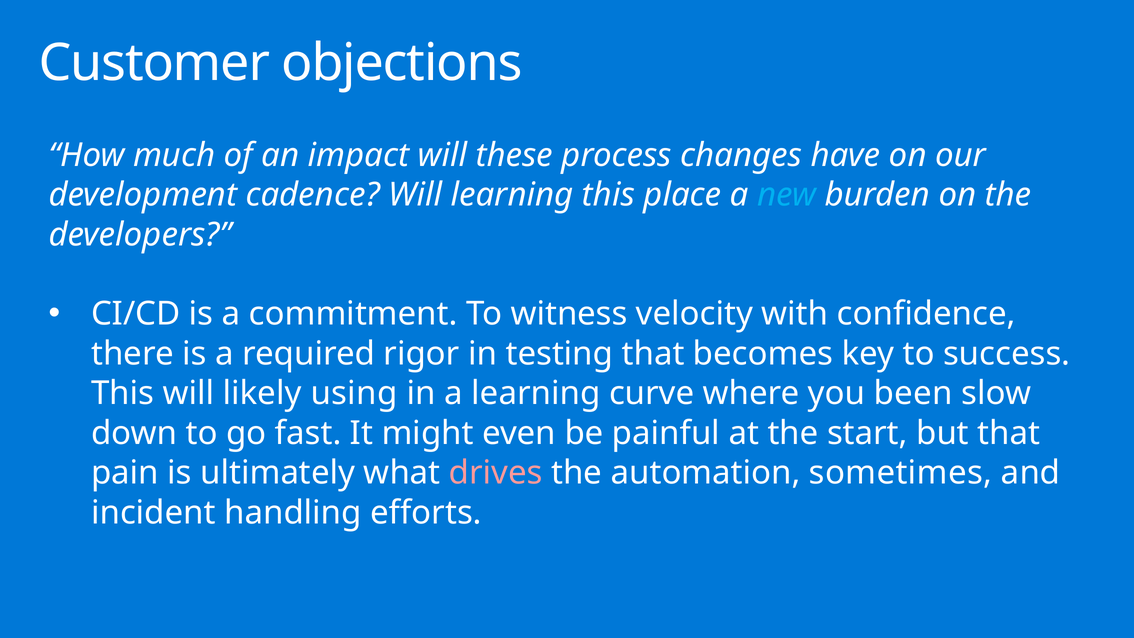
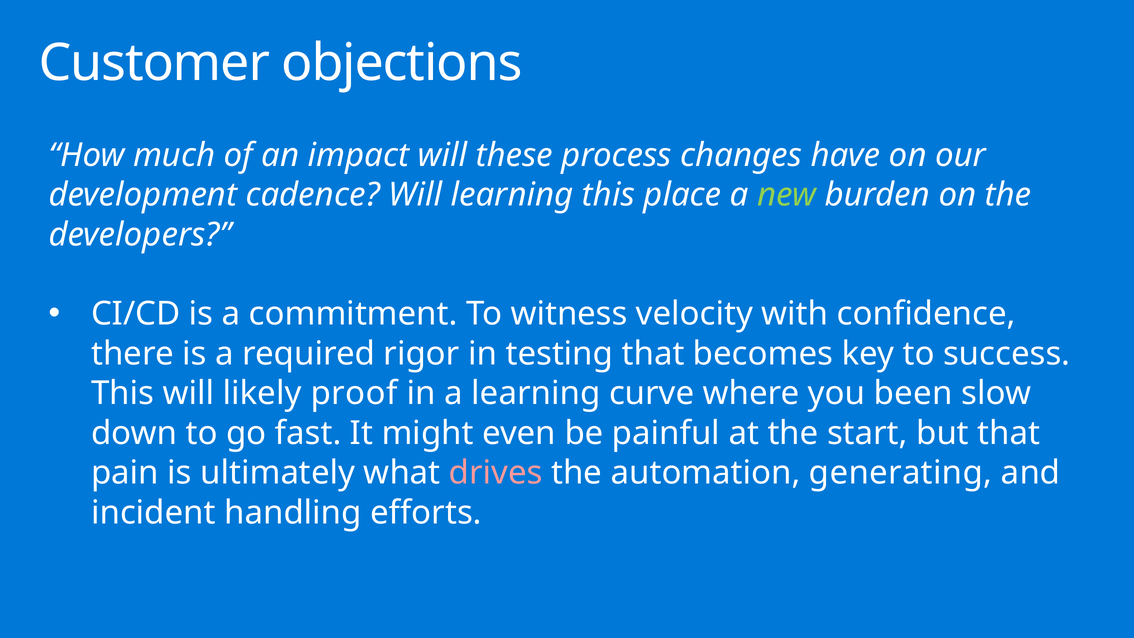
new colour: light blue -> light green (787, 195)
using: using -> proof (354, 393)
sometimes: sometimes -> generating (901, 473)
